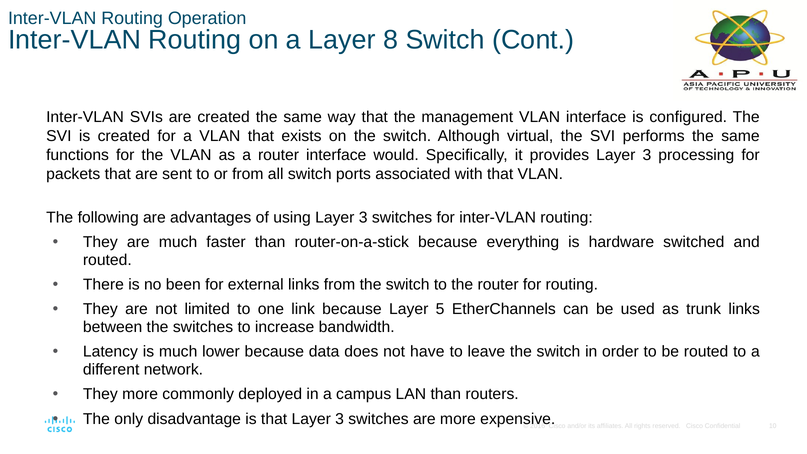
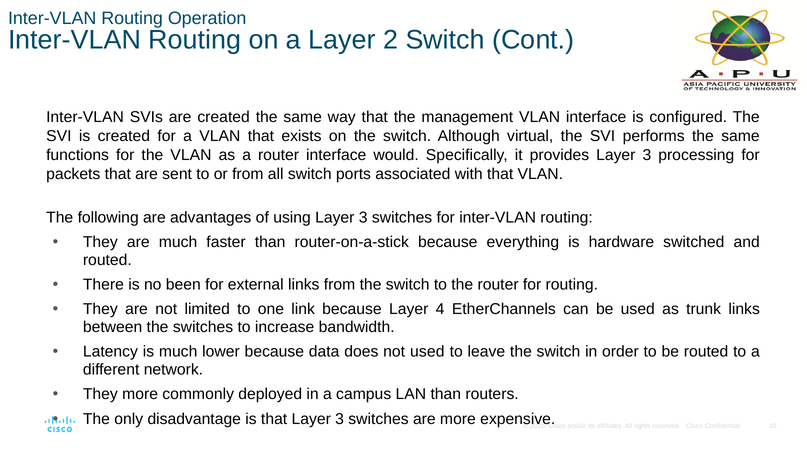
8: 8 -> 2 (391, 40)
5: 5 -> 4 (440, 309)
not have: have -> used (427, 352)
